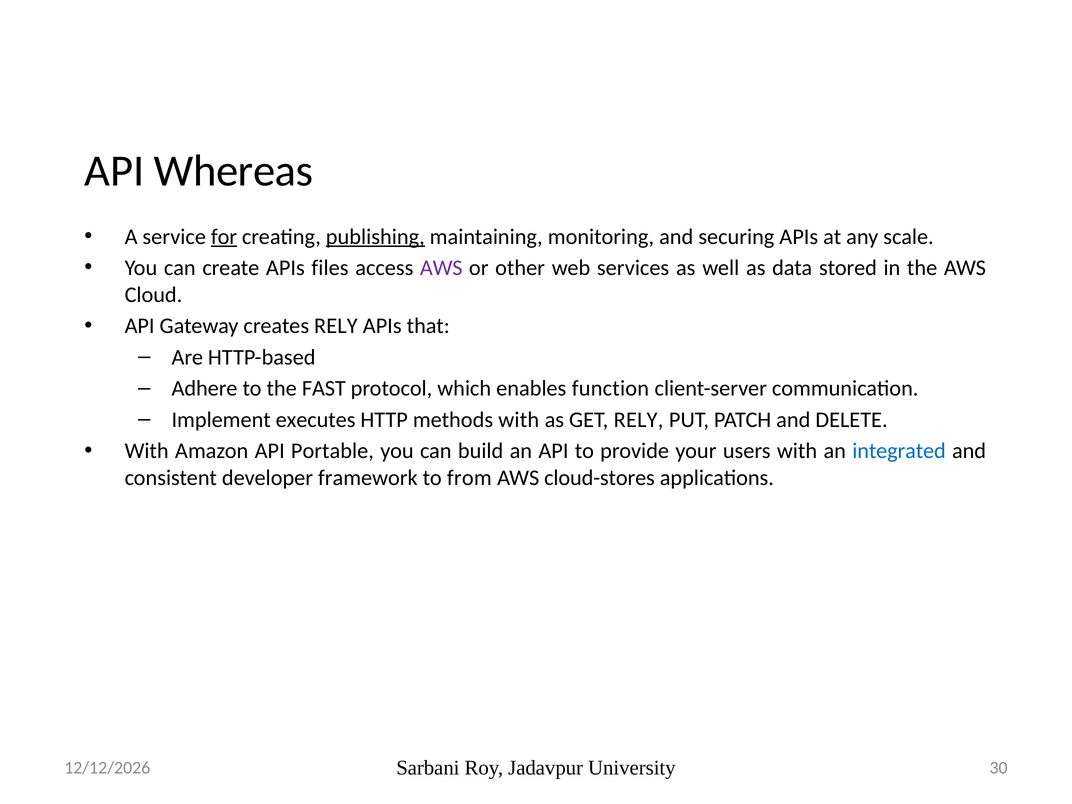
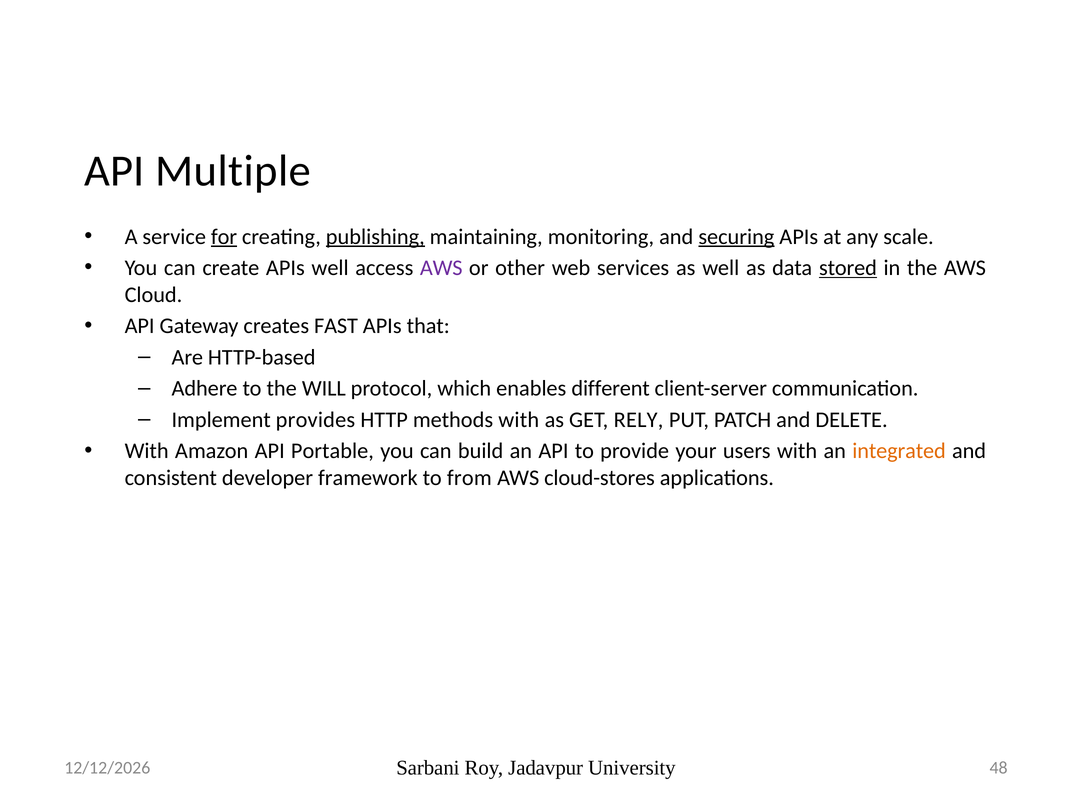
Whereas: Whereas -> Multiple (233, 171)
securing underline: none -> present (736, 237)
APIs files: files -> well (330, 268)
stored underline: none -> present (848, 268)
creates RELY: RELY -> FAST (336, 326)
FAST: FAST -> WILL (324, 389)
function: function -> different (611, 389)
executes: executes -> provides (315, 420)
integrated colour: blue -> orange (899, 451)
30: 30 -> 48 (999, 768)
